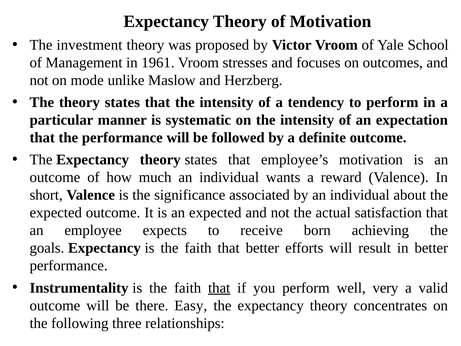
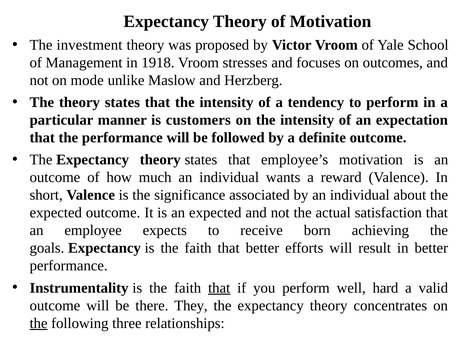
1961: 1961 -> 1918 (158, 63)
systematic: systematic -> customers (198, 120)
very: very -> hard (386, 288)
Easy: Easy -> They (191, 305)
the underline: none -> present (39, 323)
